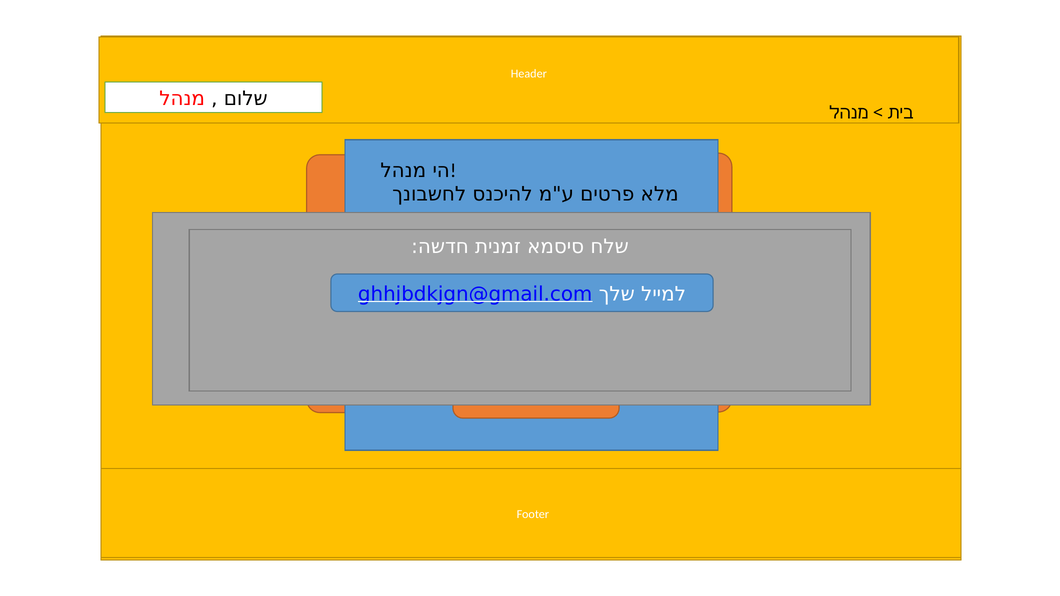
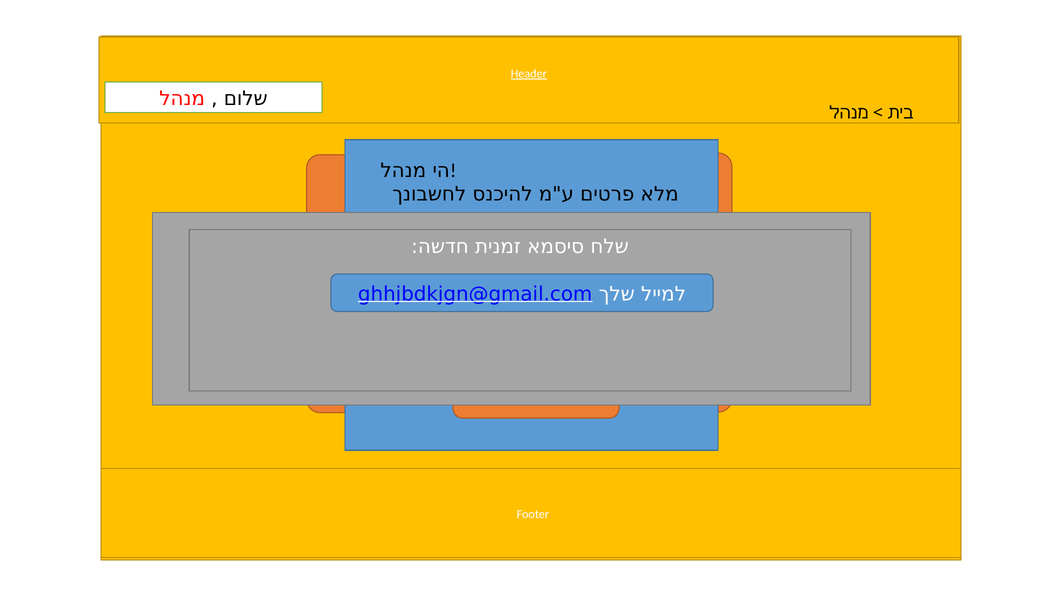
Header underline: none -> present (529, 74)
